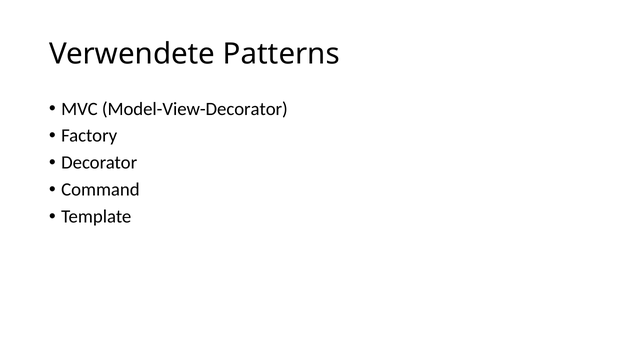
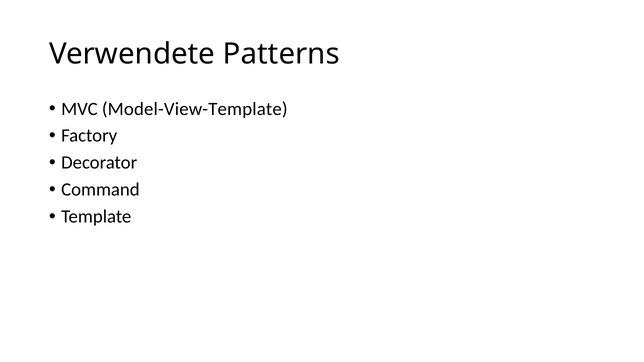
Model-View-Decorator: Model-View-Decorator -> Model-View-Template (195, 109)
